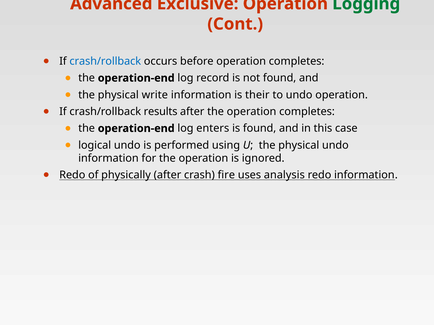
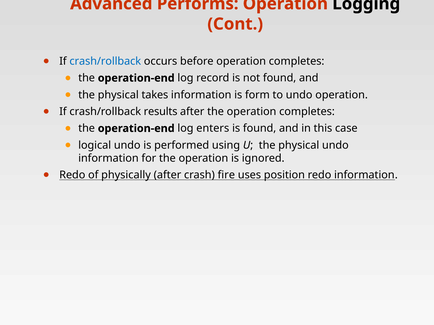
Exclusive: Exclusive -> Performs (198, 4)
Logging colour: green -> black (366, 4)
write: write -> takes (155, 95)
their: their -> form (257, 95)
analysis: analysis -> position (284, 175)
